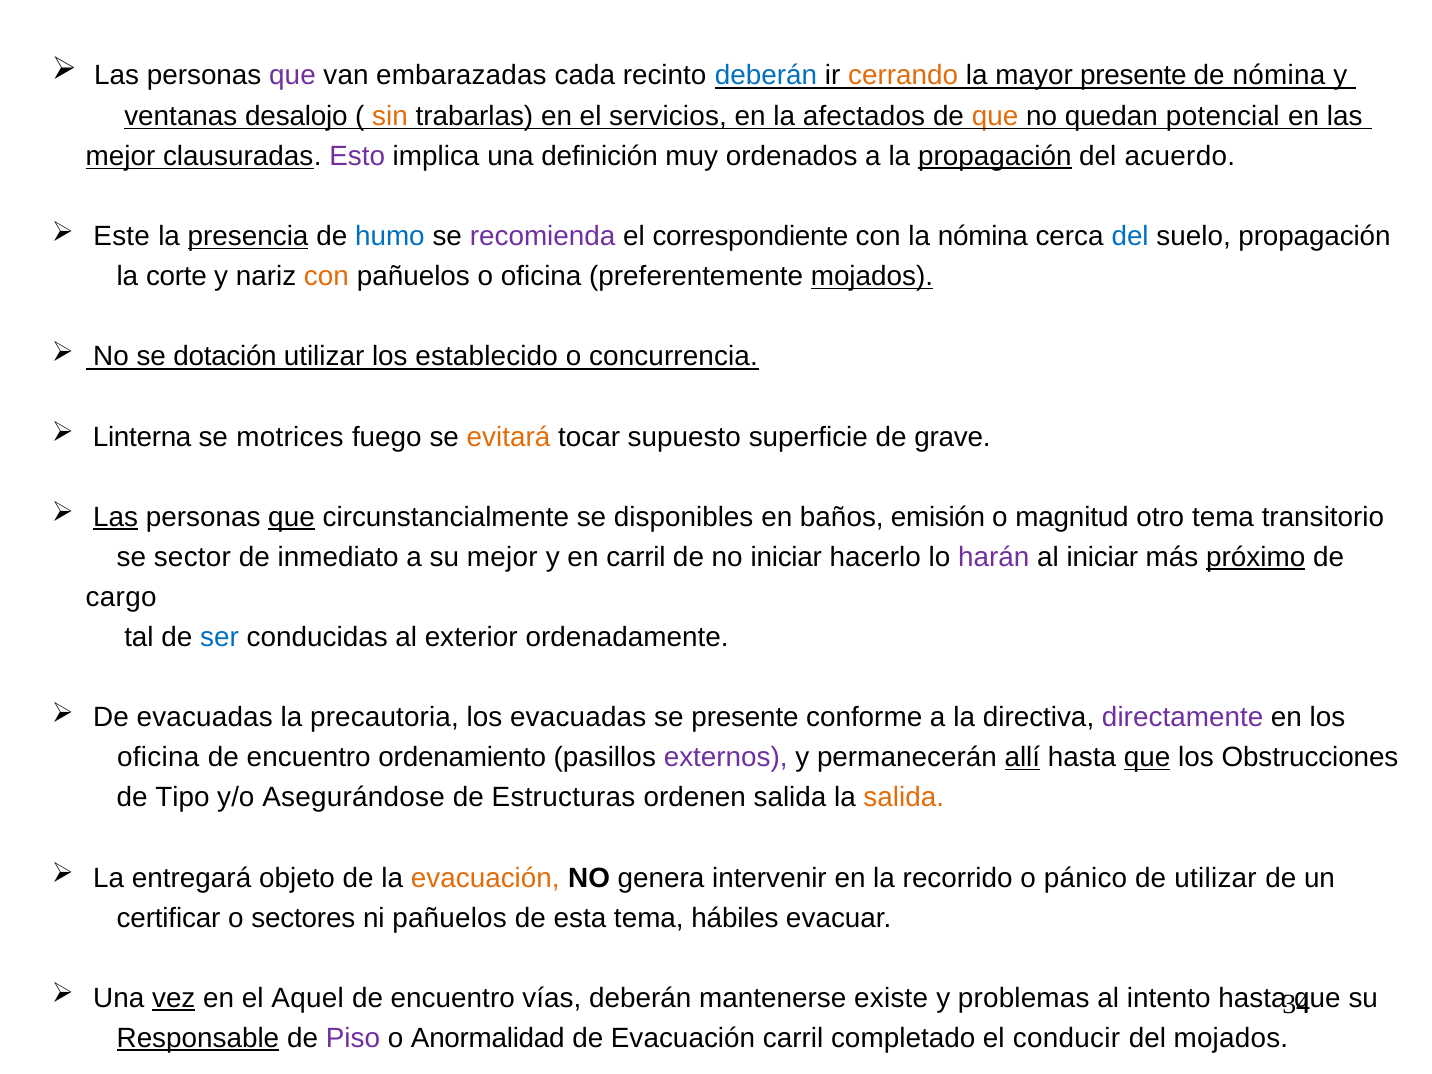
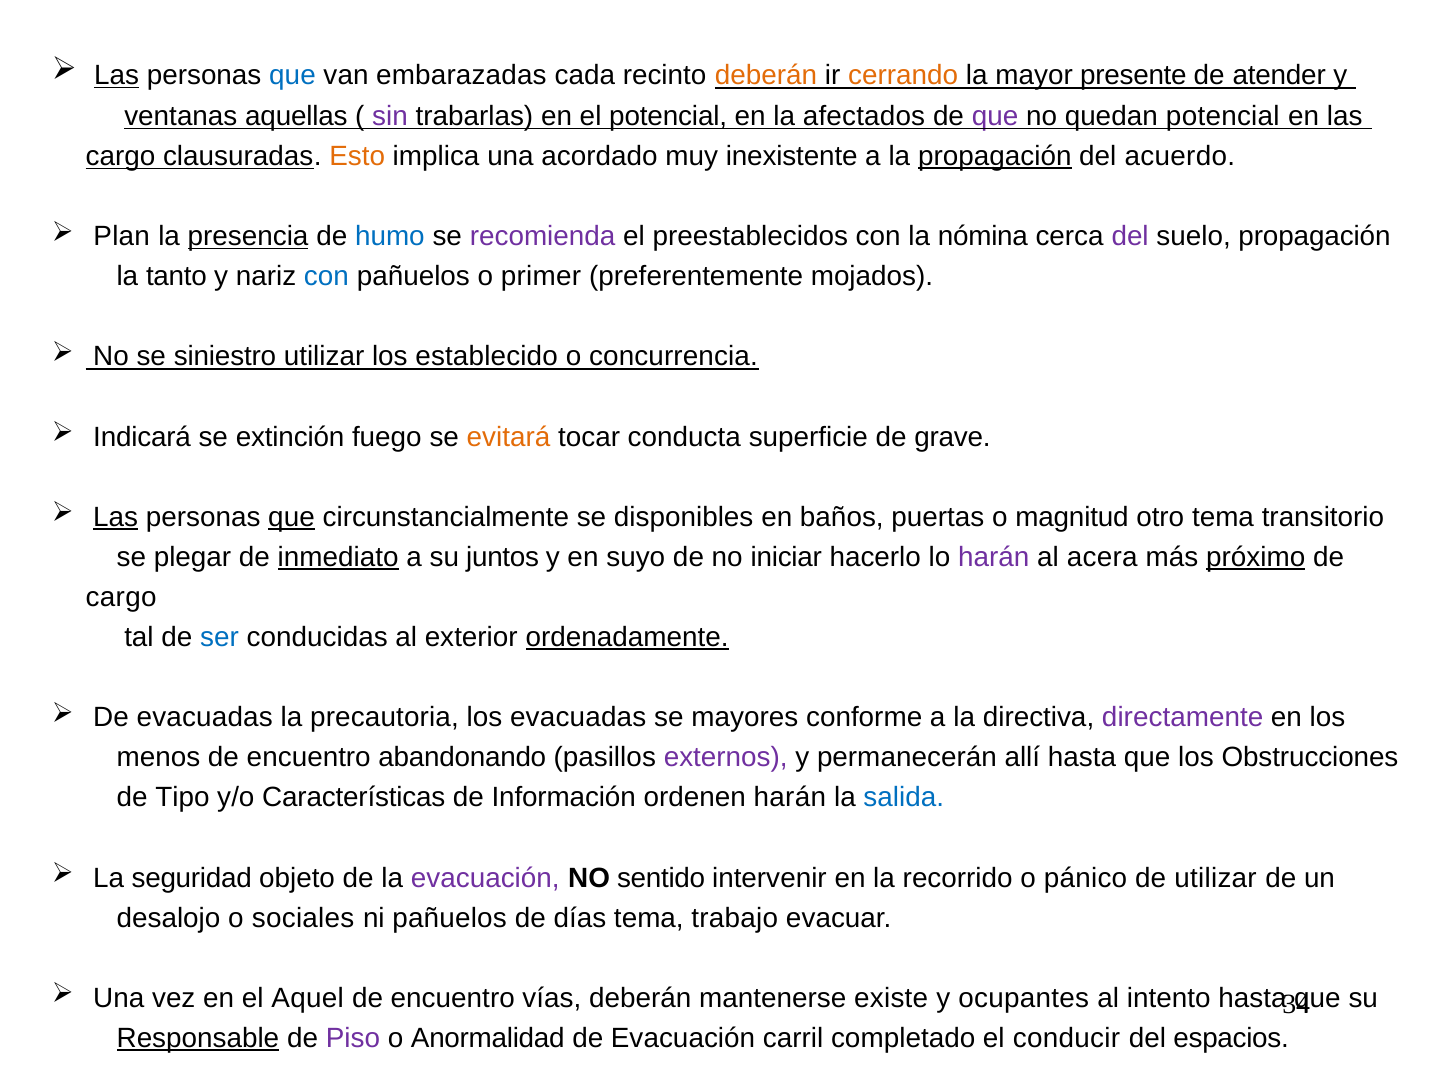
Las underline: none -> present (117, 75)
que colour: purple -> blue (292, 75)
deberán colour: blue -> orange (766, 75)
de nómina: nómina -> atender (1279, 75)
desalojo: desalojo -> aquellas (296, 116)
sin colour: orange -> purple (390, 116)
el servicios: servicios -> potencial (668, 116)
que colour: orange -> purple (995, 116)
mejor: mejor -> cargo (120, 156)
Esto colour: purple -> orange (357, 156)
definición: definición -> acordado (599, 156)
ordenados: ordenados -> inexistente (792, 156)
Este: Este -> Plan (122, 237)
correspondiente: correspondiente -> preestablecidos (750, 237)
del colour: blue -> purple (1130, 237)
corte: corte -> tanto (176, 277)
con colour: orange -> blue (326, 277)
o oficina: oficina -> primer (541, 277)
mojados underline: present -> none (872, 277)
dotación: dotación -> siniestro (225, 357)
Linterna: Linterna -> Indicará (142, 437)
motrices: motrices -> extinción (290, 437)
supuesto: supuesto -> conducta (684, 437)
emisión: emisión -> puertas (938, 517)
sector: sector -> plegar (193, 557)
inmediato underline: none -> present (338, 557)
su mejor: mejor -> juntos (503, 557)
en carril: carril -> suyo (636, 557)
al iniciar: iniciar -> acera (1102, 557)
ordenadamente underline: none -> present (627, 637)
se presente: presente -> mayores (745, 718)
oficina: oficina -> menos (158, 758)
ordenamiento: ordenamiento -> abandonando (462, 758)
allí underline: present -> none (1022, 758)
que underline: present -> none (1147, 758)
Asegurándose: Asegurándose -> Características (354, 798)
Estructuras: Estructuras -> Información (564, 798)
ordenen salida: salida -> harán (790, 798)
salida colour: orange -> blue (904, 798)
entregará: entregará -> seguridad (192, 878)
evacuación colour: orange -> purple (485, 878)
genera: genera -> sentido (661, 878)
certificar: certificar -> desalojo (168, 918)
sectores: sectores -> sociales (303, 918)
esta: esta -> días (580, 918)
hábiles: hábiles -> trabajo (735, 918)
vez underline: present -> none (174, 998)
problemas: problemas -> ocupantes (1024, 998)
del mojados: mojados -> espacios (1231, 1038)
